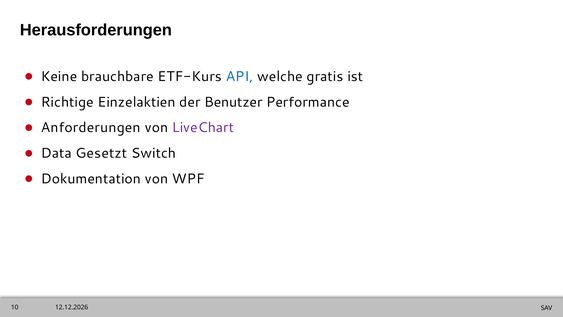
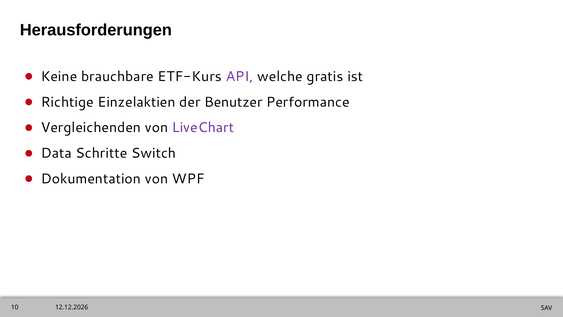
API colour: blue -> purple (240, 76)
Anforderungen: Anforderungen -> Vergleichenden (91, 128)
Gesetzt: Gesetzt -> Schritte (101, 153)
